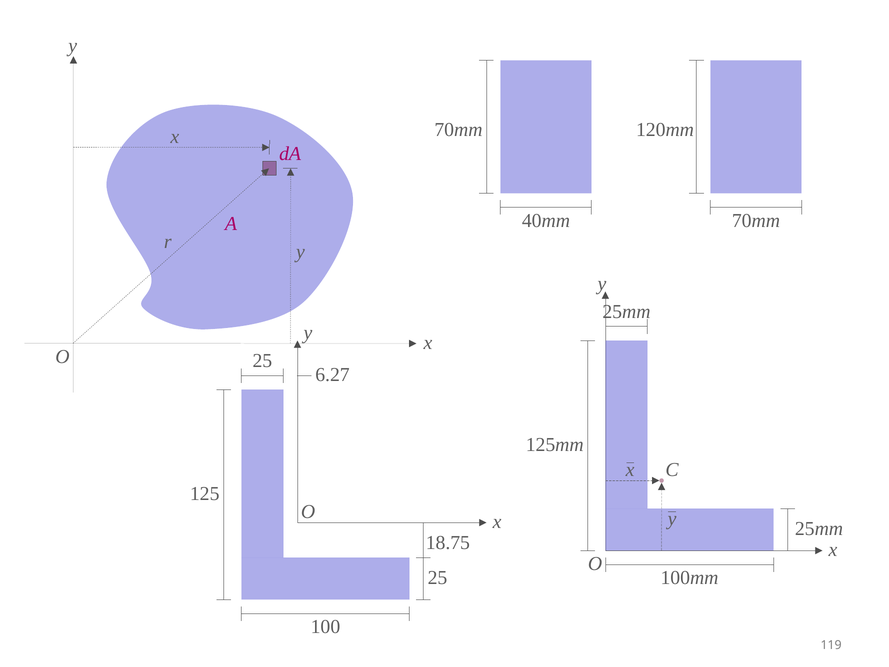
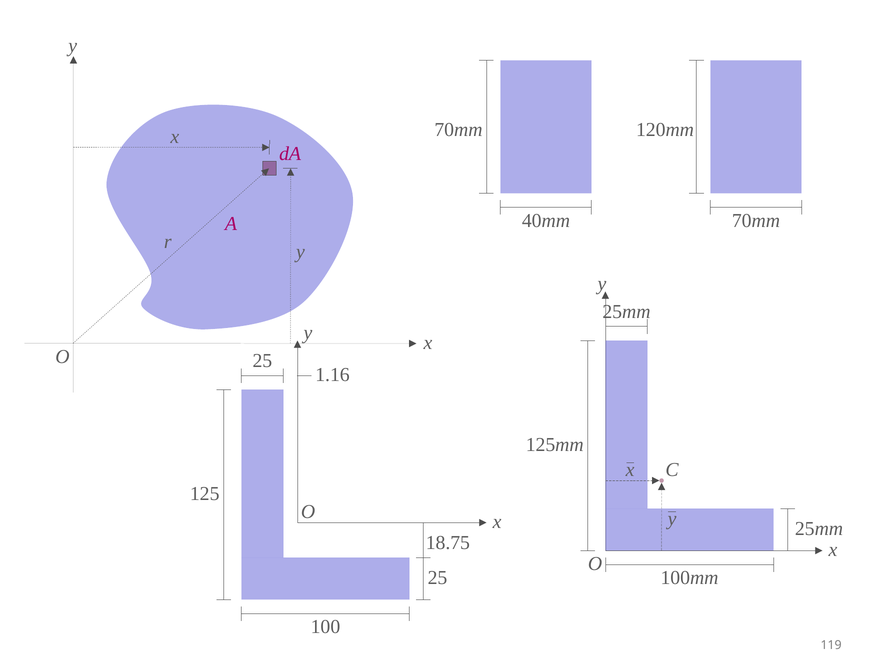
6.27: 6.27 -> 1.16 (333, 375)
